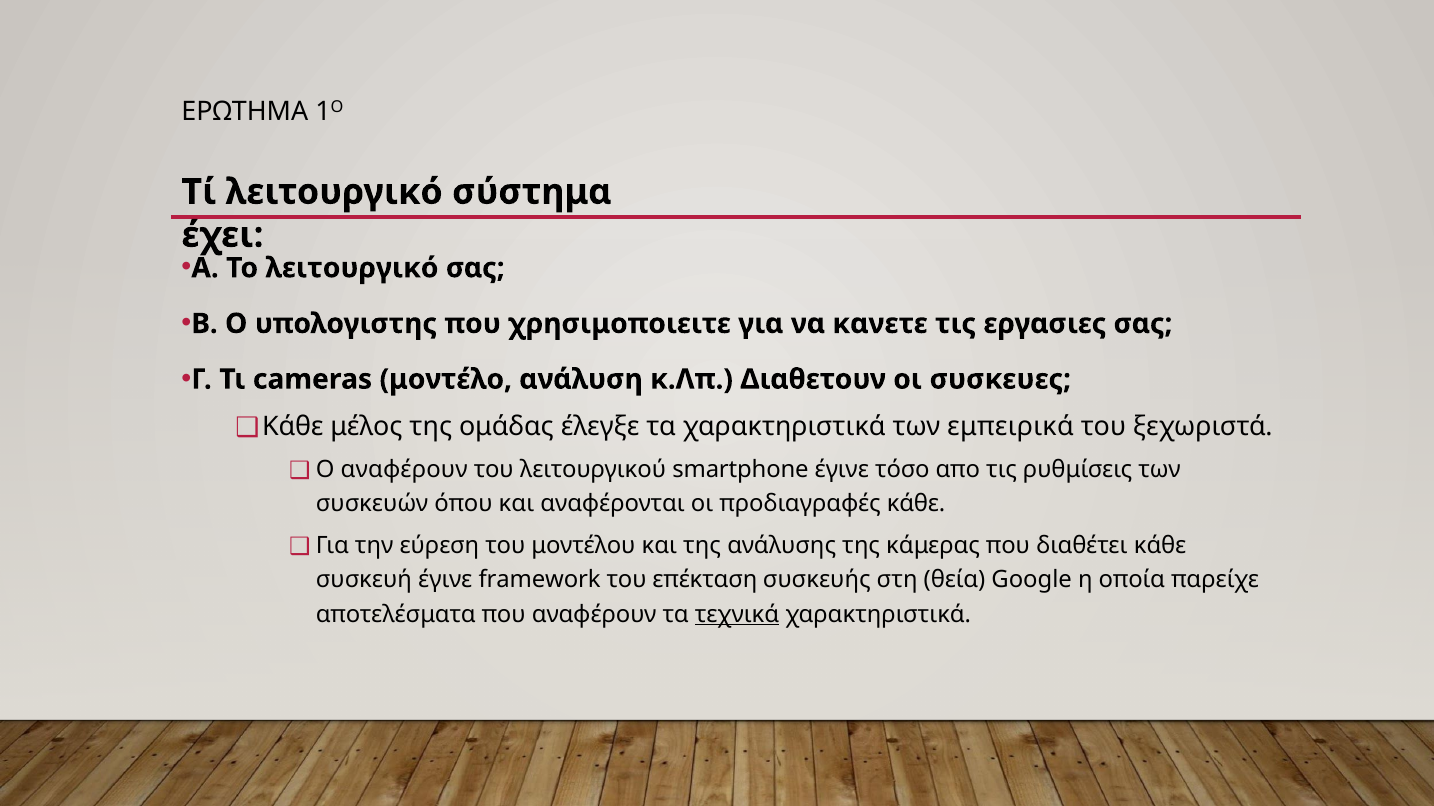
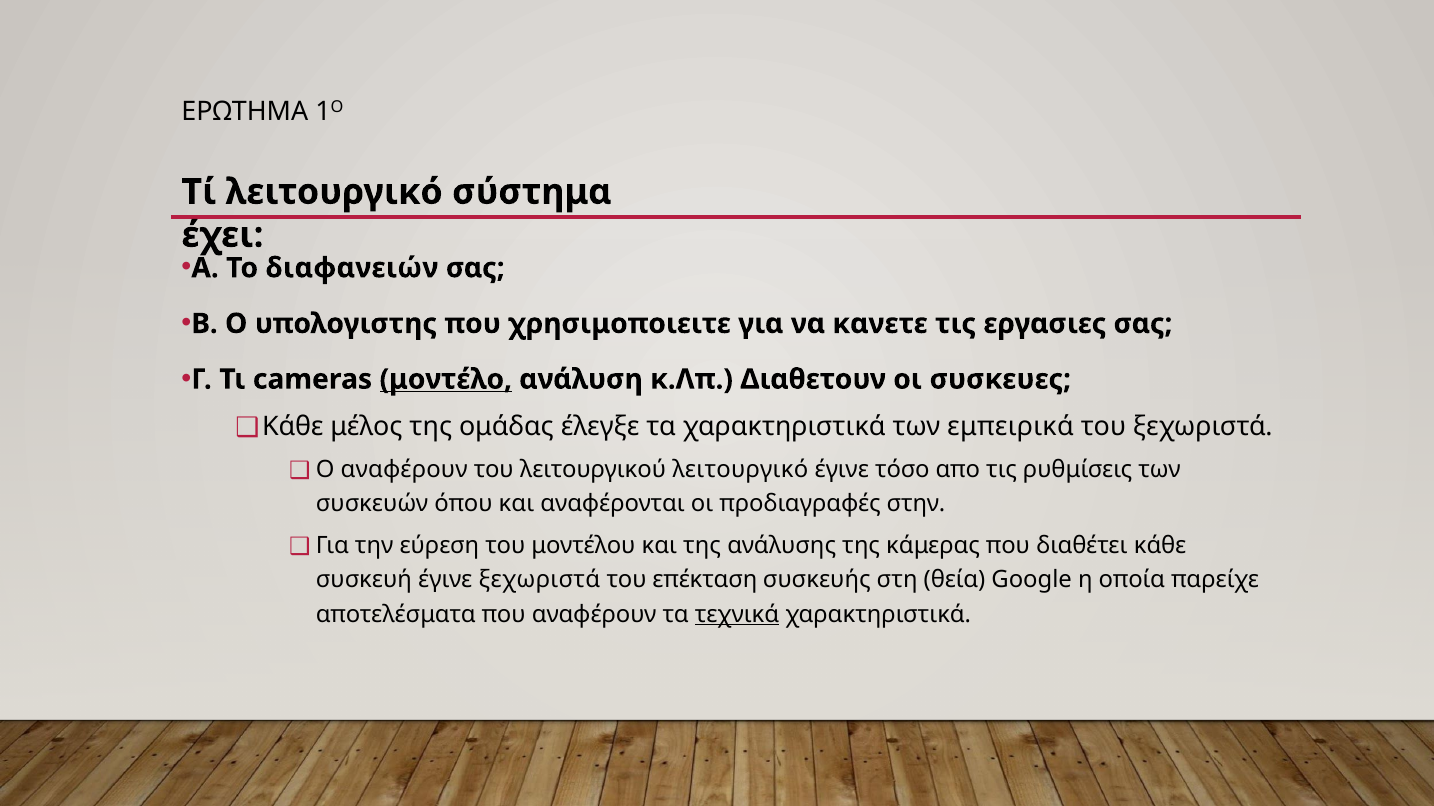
Το λειτουργικό: λειτουργικό -> διαφανειών (352, 268)
μοντέλο underline: none -> present (446, 380)
λειτουργικού smartphone: smartphone -> λειτουργικό (740, 470)
προδιαγραφές κάθε: κάθε -> στην (916, 504)
έγινε framework: framework -> ξεχωριστά (539, 580)
